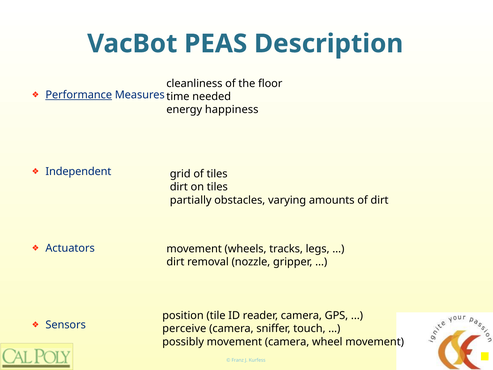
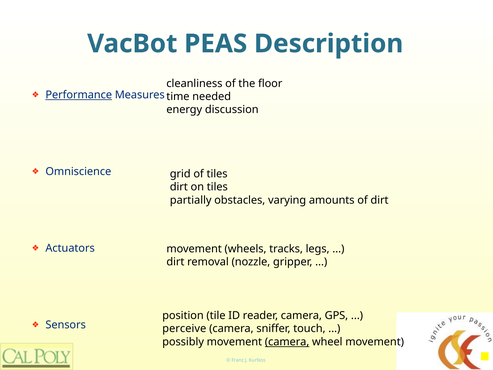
happiness: happiness -> discussion (232, 110)
Independent: Independent -> Omniscience (78, 171)
camera underline: none -> present (287, 342)
